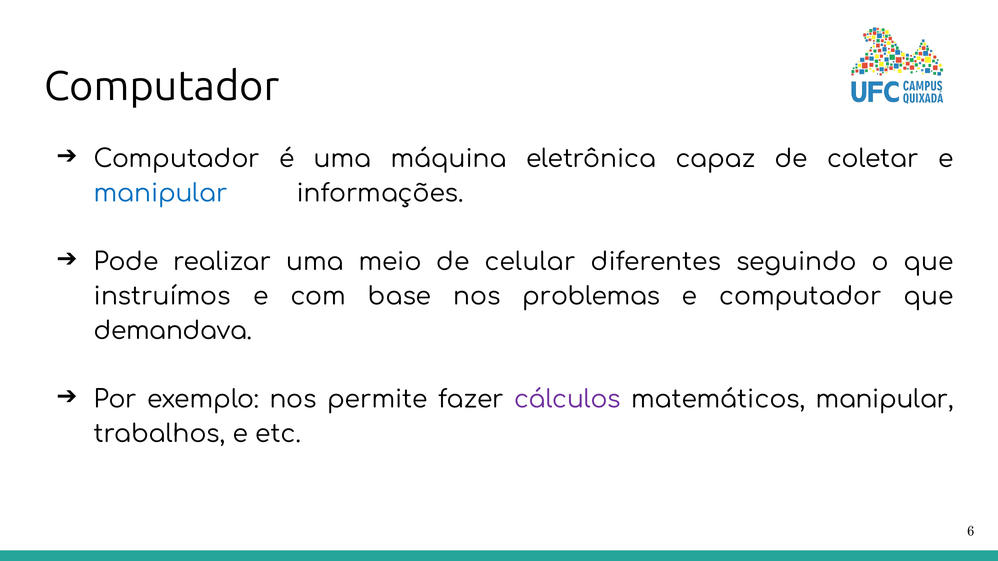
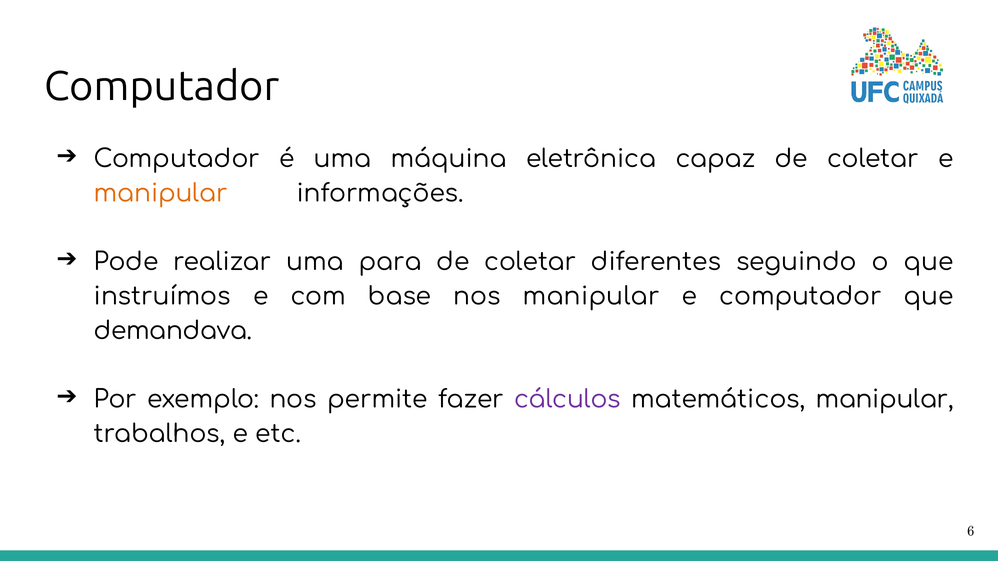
manipular colour: blue -> orange (161, 193)
meio: meio -> para (390, 262)
celular: celular -> coletar (530, 262)
nos problemas: problemas -> manipular (591, 297)
